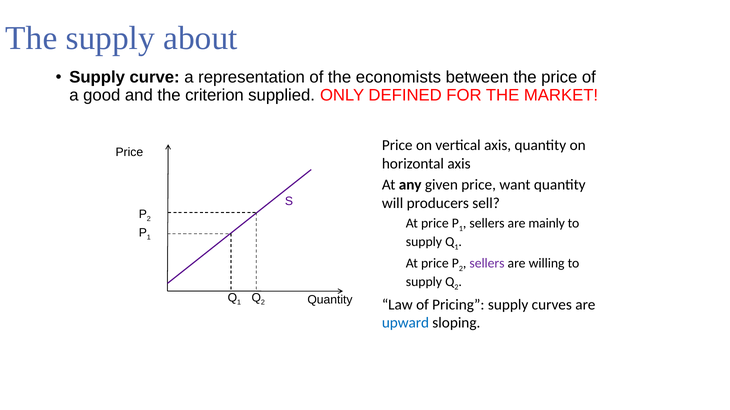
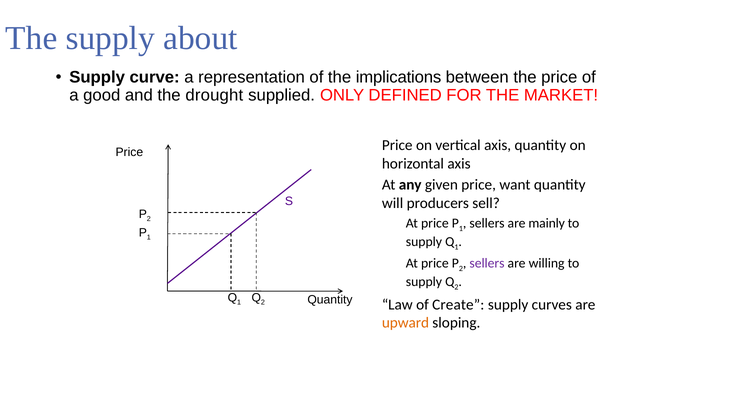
economists: economists -> implications (399, 78)
criterion: criterion -> drought (214, 96)
Pricing: Pricing -> Create (458, 305)
upward colour: blue -> orange (405, 323)
